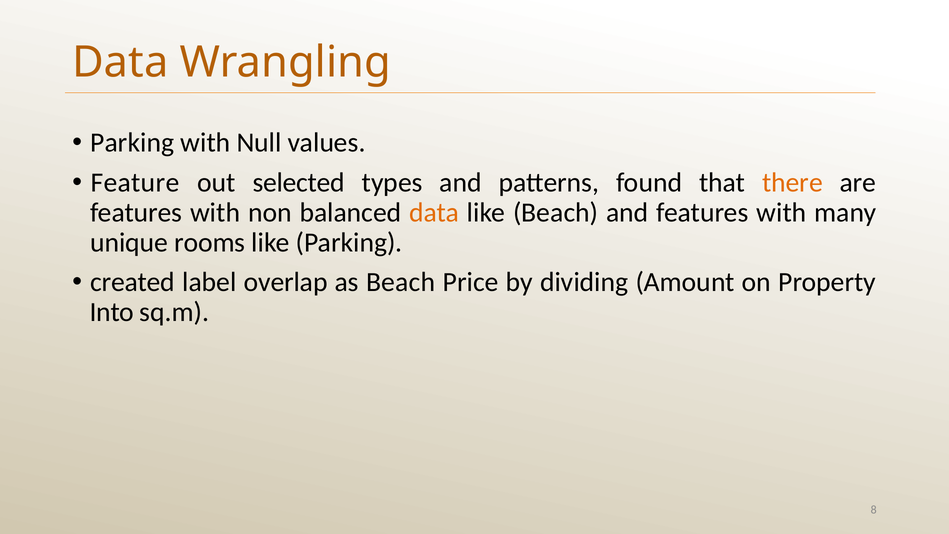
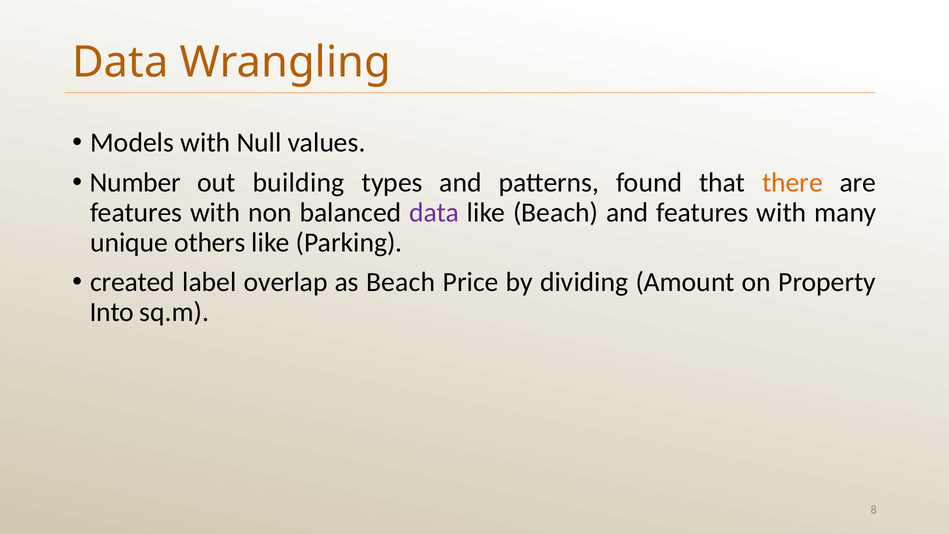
Parking: Parking -> Models (132, 143)
Feature: Feature -> Number (135, 183)
selected: selected -> building (299, 183)
data colour: orange -> purple (434, 212)
rooms: rooms -> others (210, 242)
